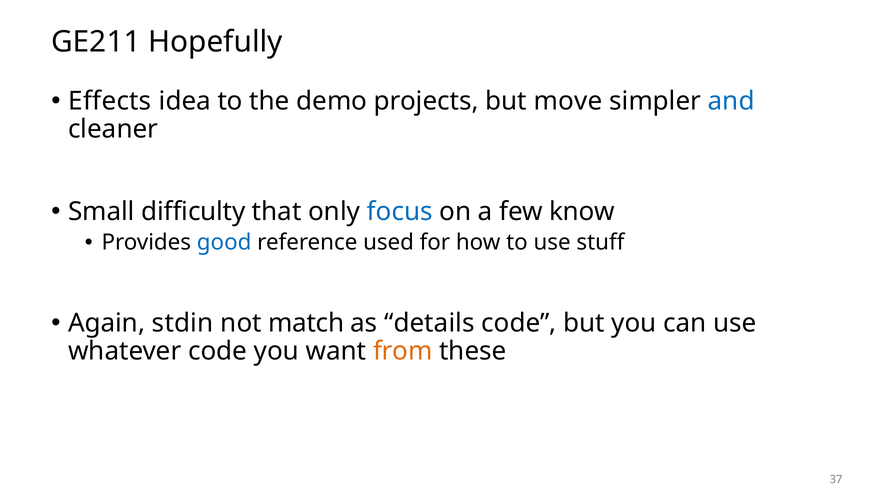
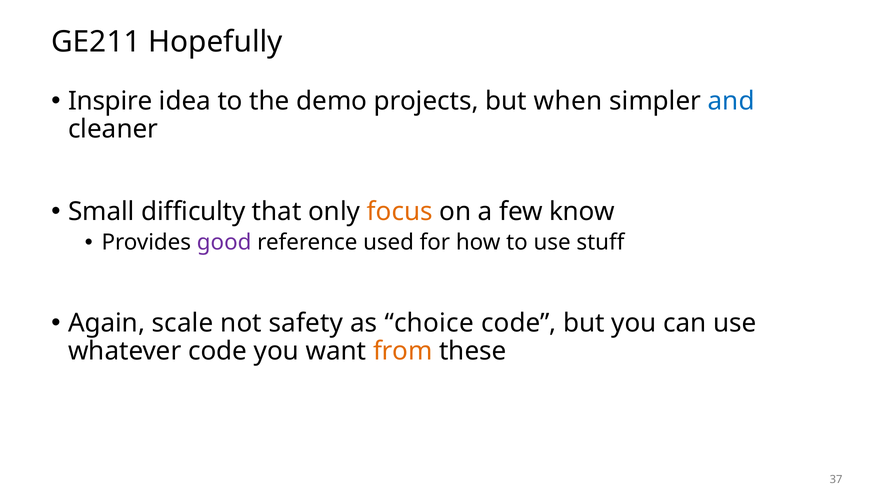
Effects: Effects -> Inspire (110, 101)
move: move -> when (568, 101)
focus colour: blue -> orange (400, 212)
good colour: blue -> purple (224, 242)
stdin: stdin -> scale (183, 323)
match: match -> safety (306, 323)
details: details -> choice (429, 323)
